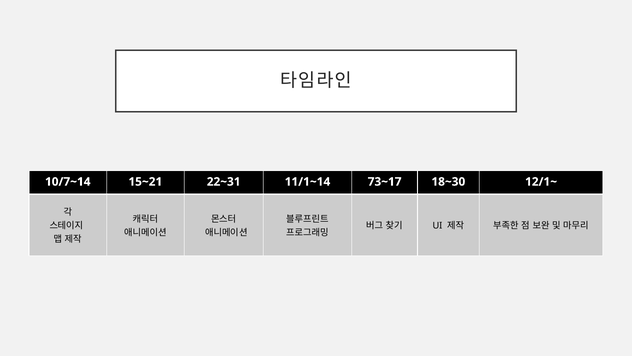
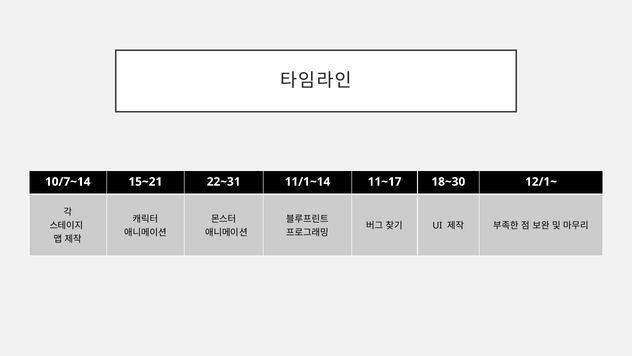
73~17: 73~17 -> 11~17 (385, 182)
